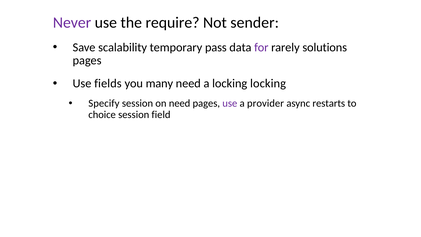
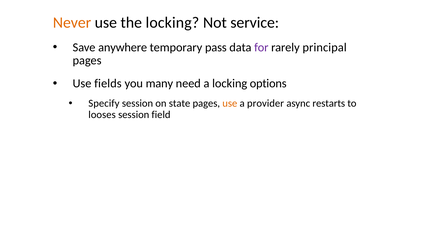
Never colour: purple -> orange (72, 22)
the require: require -> locking (172, 22)
sender: sender -> service (255, 22)
scalability: scalability -> anywhere (123, 47)
solutions: solutions -> principal (325, 47)
locking locking: locking -> options (268, 83)
on need: need -> state (180, 103)
use colour: purple -> orange (230, 103)
choice: choice -> looses (102, 115)
